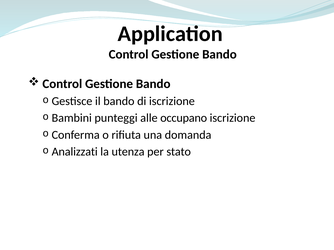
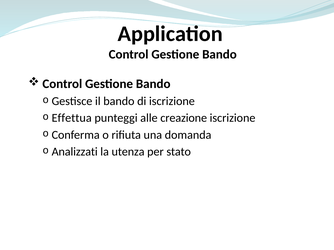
Bambini: Bambini -> Effettua (72, 118)
occupano: occupano -> creazione (184, 118)
